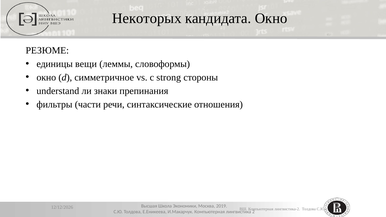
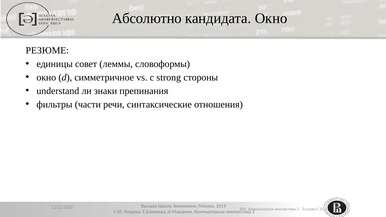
Некоторых: Некоторых -> Абсолютно (147, 18)
вещи: вещи -> совет (86, 64)
